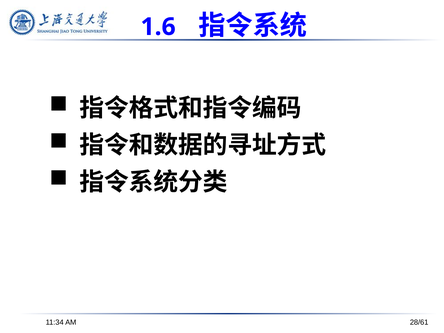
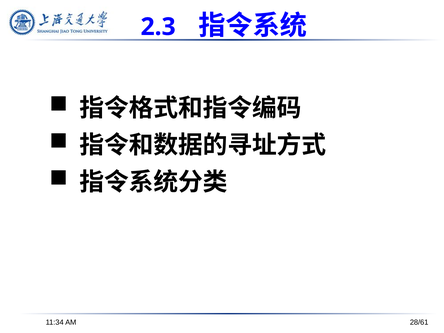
1.6: 1.6 -> 2.3 (158, 27)
